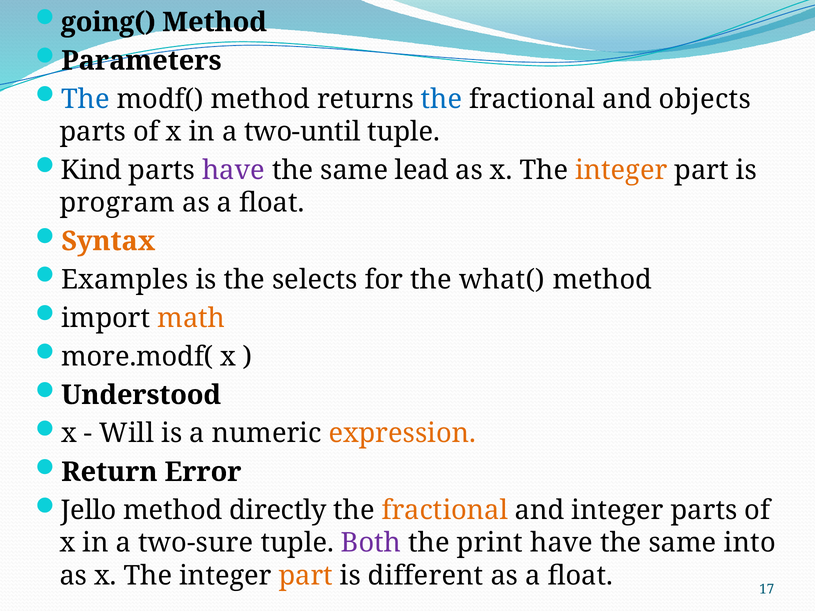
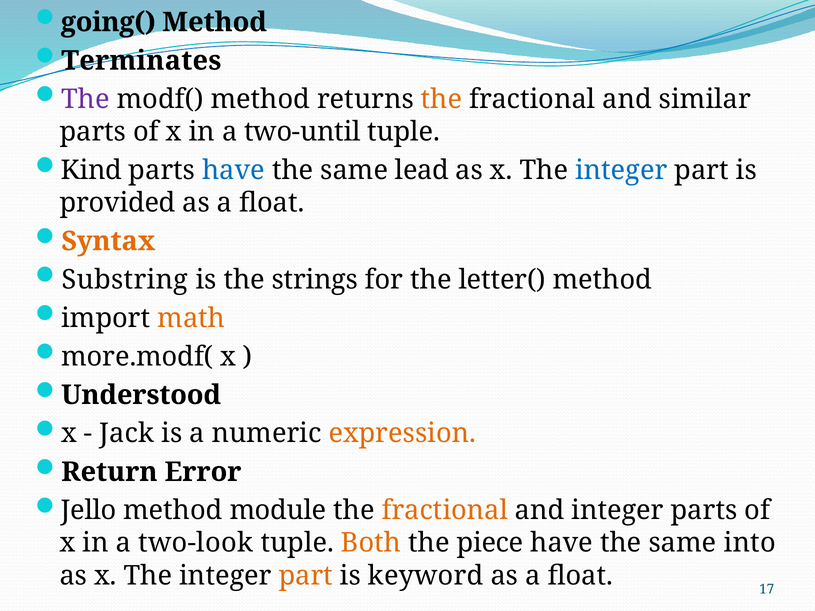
Parameters: Parameters -> Terminates (141, 61)
The colour: blue -> purple (85, 99)
the colour: blue -> orange (442, 99)
objects: objects -> similar (705, 99)
have colour: purple -> blue (234, 170)
integer colour: orange -> blue (621, 170)
program: program -> provided (118, 203)
Examples: Examples -> Substring (125, 280)
selects: selects -> strings (315, 280)
what(: what( -> letter( (502, 280)
Will: Will -> Jack (127, 434)
directly: directly -> module (278, 511)
two-sure: two-sure -> two-look (196, 543)
Both colour: purple -> orange (371, 543)
print: print -> piece (490, 543)
different: different -> keyword (426, 576)
